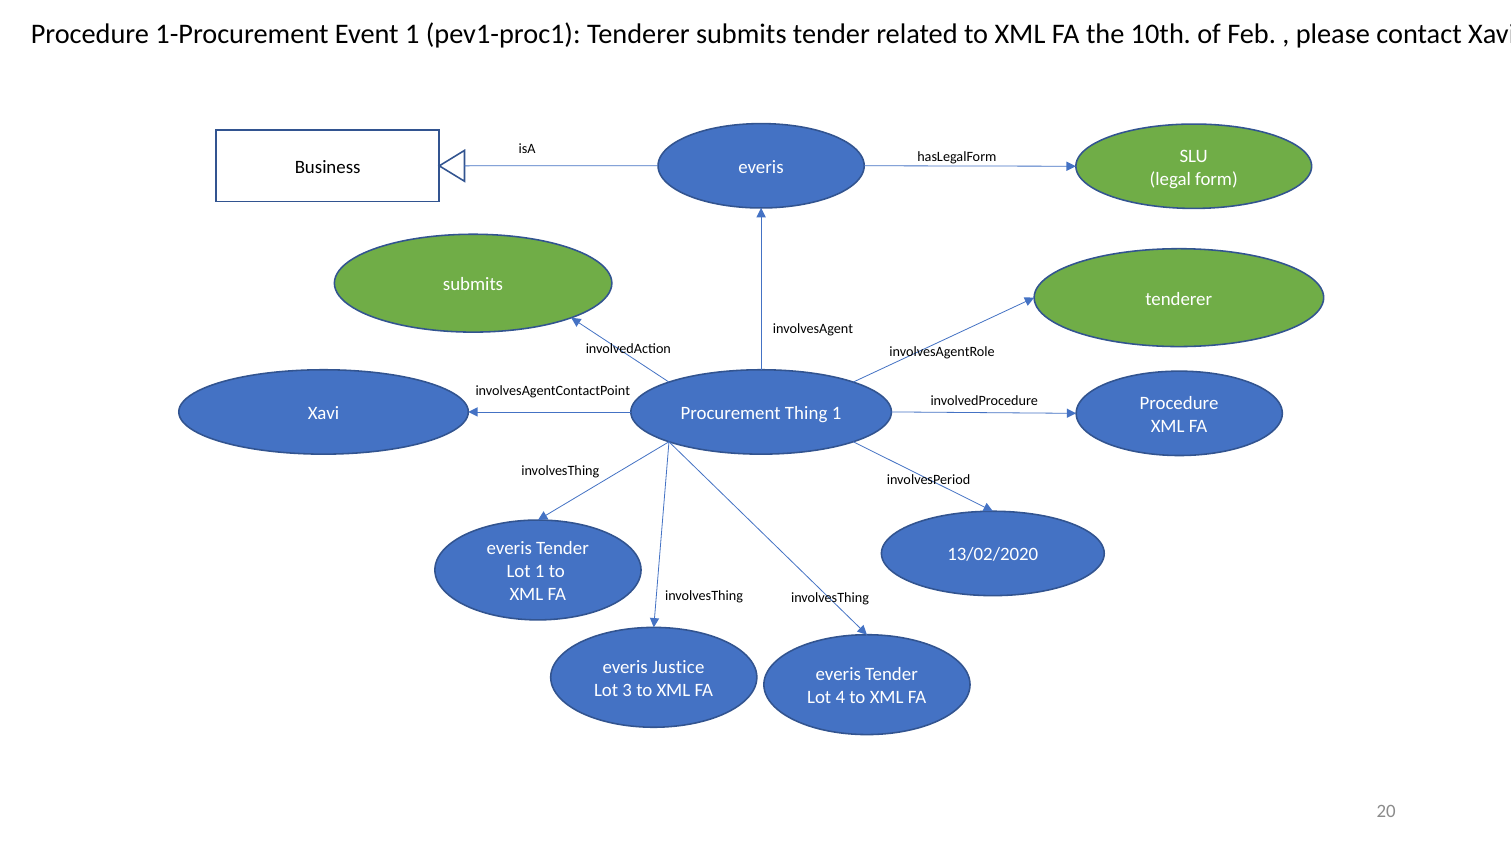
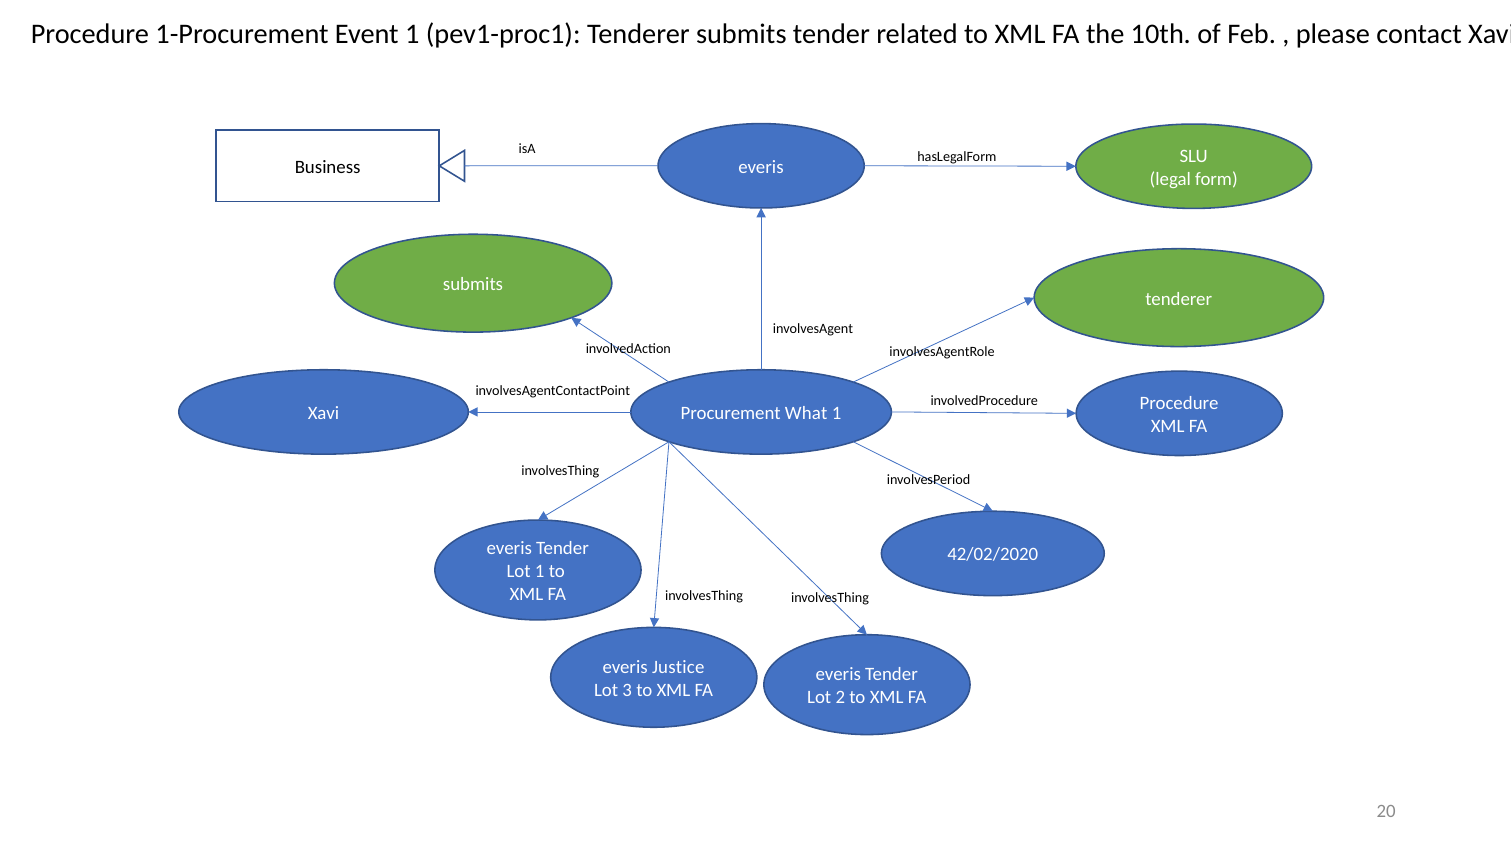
Thing: Thing -> What (806, 413)
13/02/2020: 13/02/2020 -> 42/02/2020 (993, 555)
4: 4 -> 2 (840, 697)
